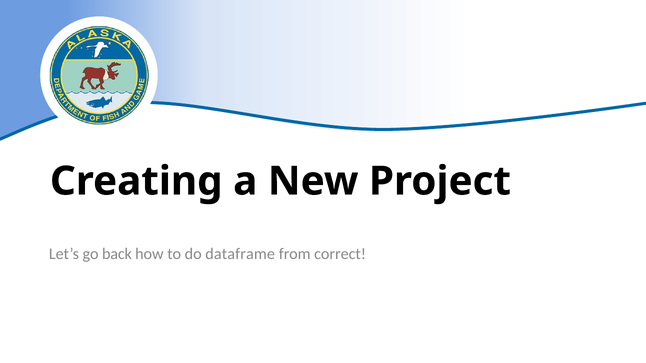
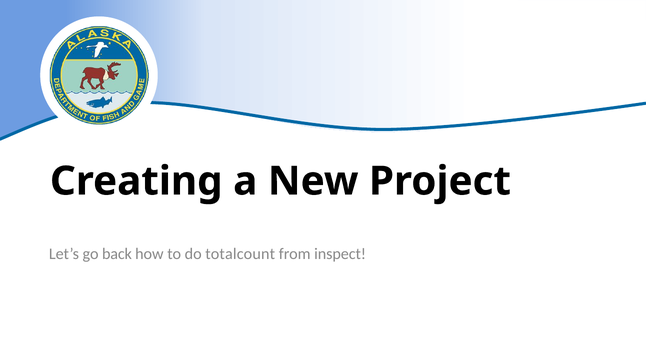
dataframe: dataframe -> totalcount (240, 254)
correct: correct -> inspect (340, 254)
